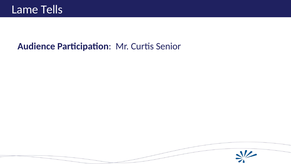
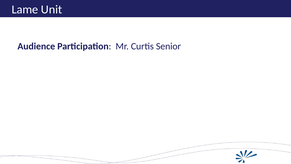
Tells: Tells -> Unit (52, 10)
